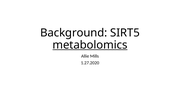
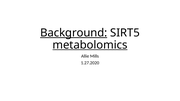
Background underline: none -> present (74, 33)
